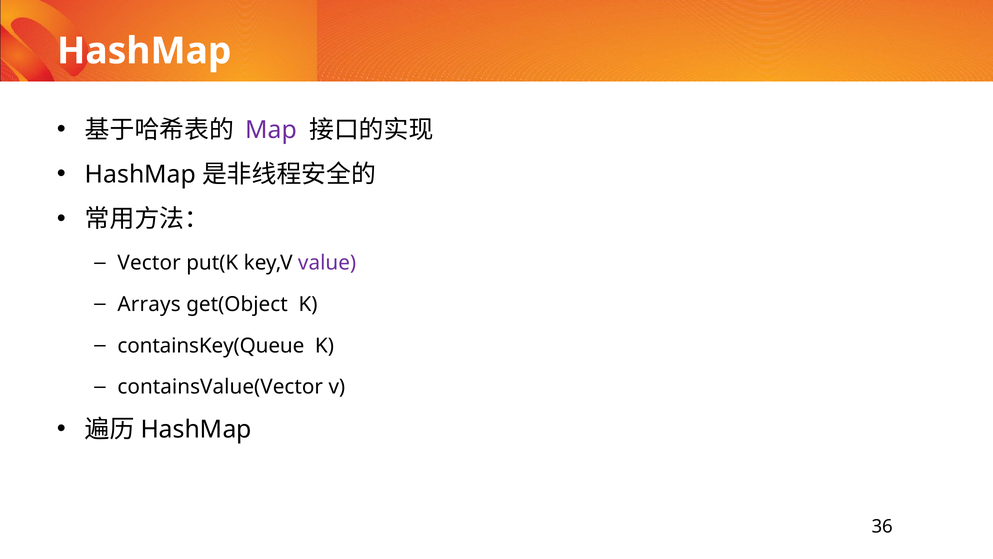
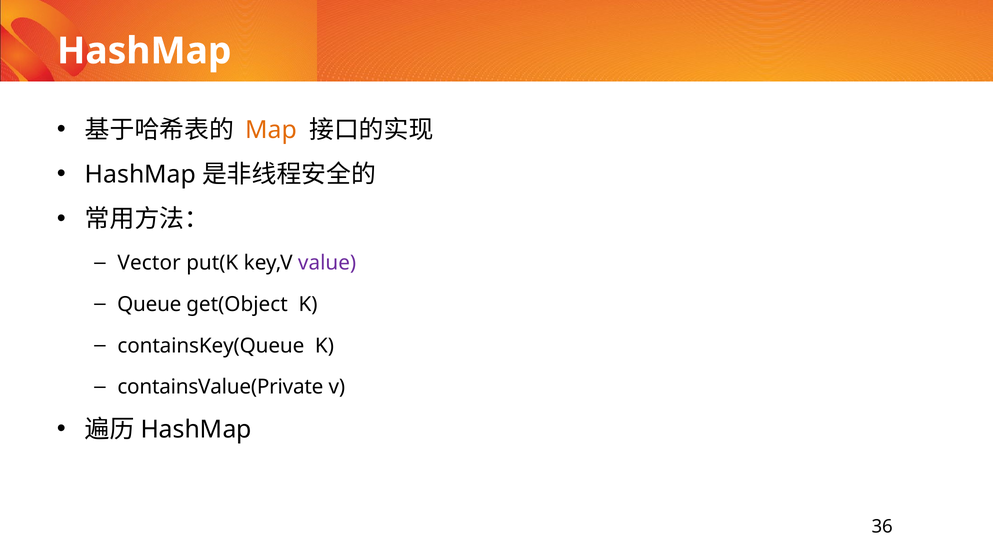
Map colour: purple -> orange (271, 130)
Arrays: Arrays -> Queue (149, 304)
containsValue(Vector: containsValue(Vector -> containsValue(Private (220, 387)
